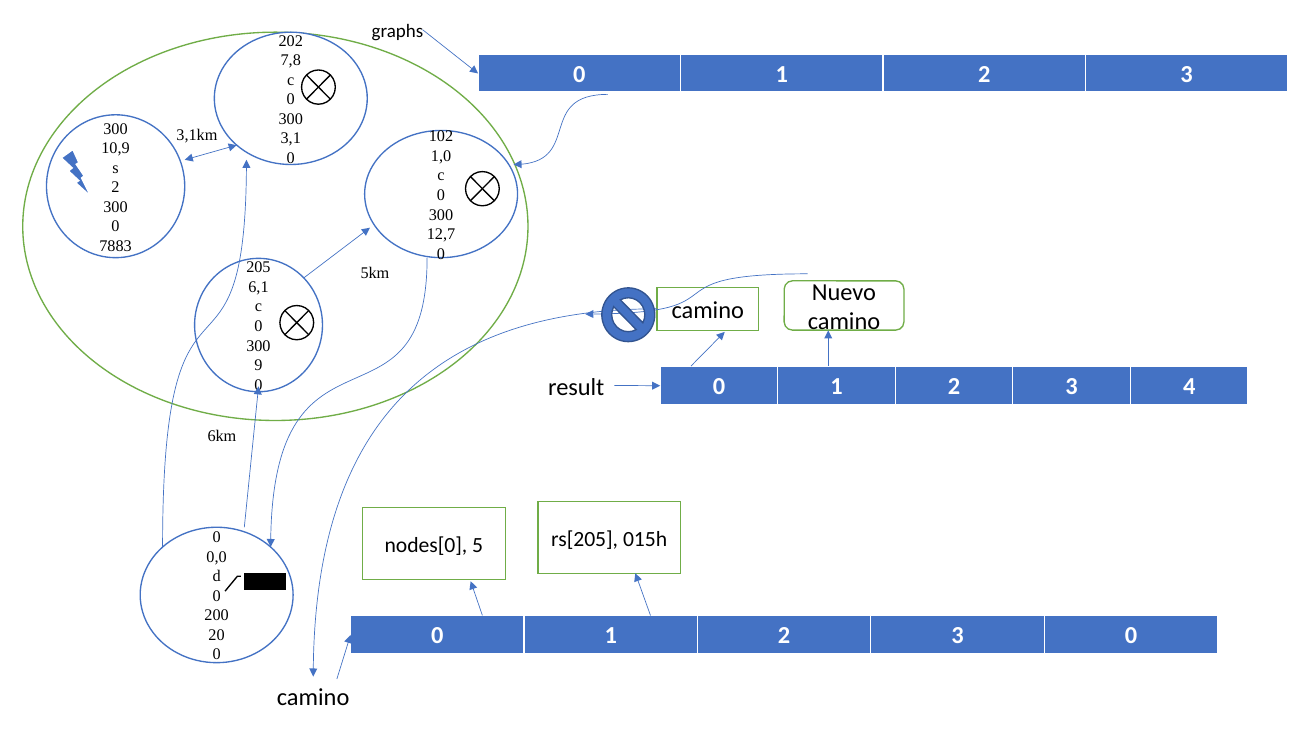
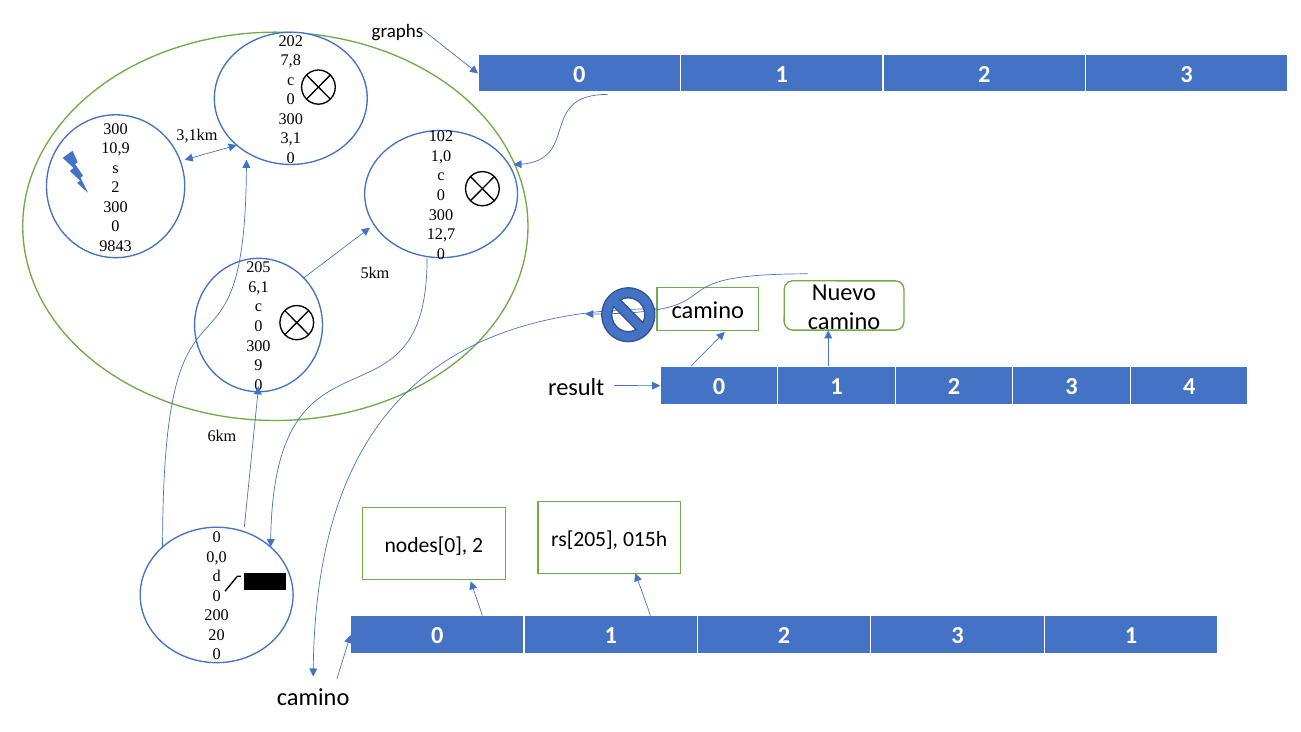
7883: 7883 -> 9843 (116, 246)
nodes[0 5: 5 -> 2 (478, 545)
3 0: 0 -> 1 (1131, 635)
